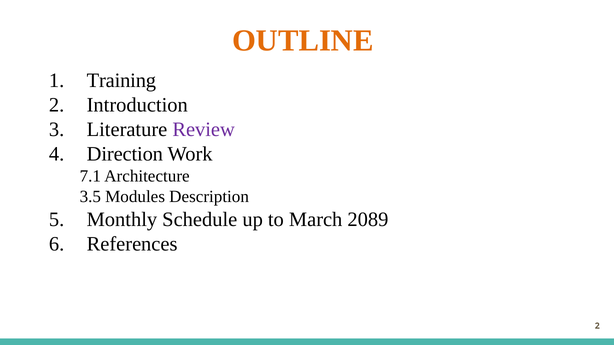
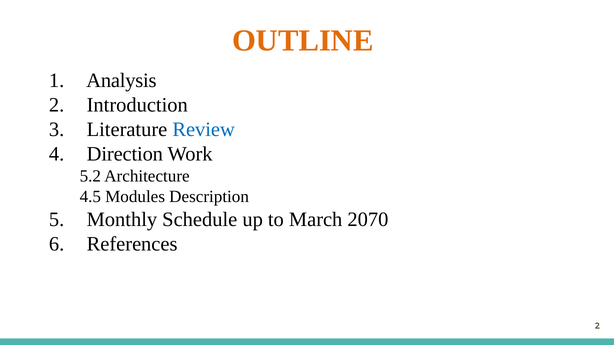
Training: Training -> Analysis (121, 81)
Review colour: purple -> blue (204, 130)
7.1: 7.1 -> 5.2 (90, 177)
3.5: 3.5 -> 4.5 (90, 197)
2089: 2089 -> 2070 (368, 220)
